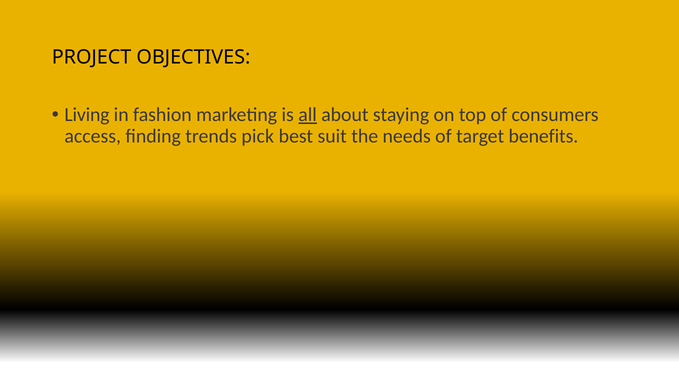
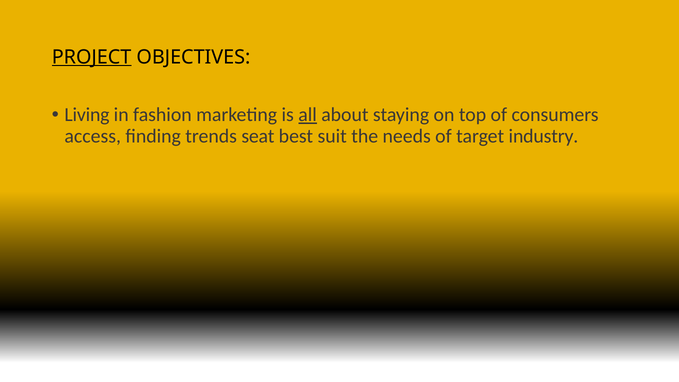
PROJECT underline: none -> present (92, 57)
pick: pick -> seat (258, 136)
benefits: benefits -> industry (543, 136)
